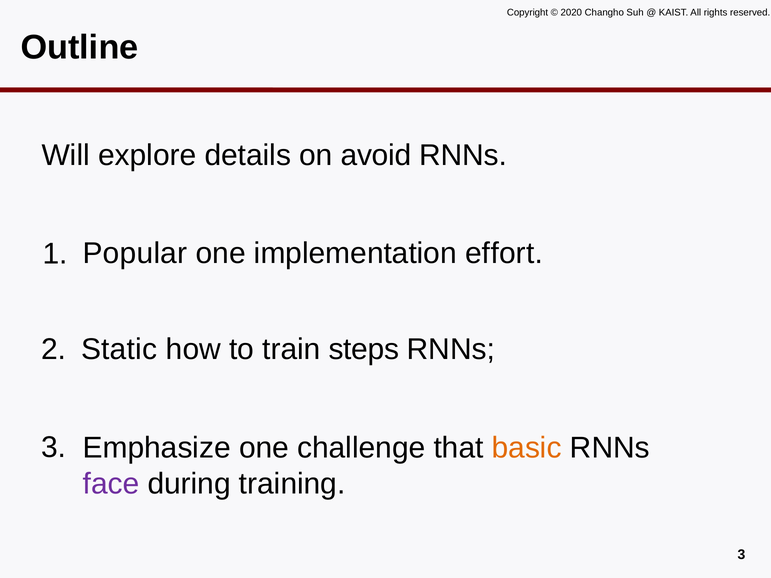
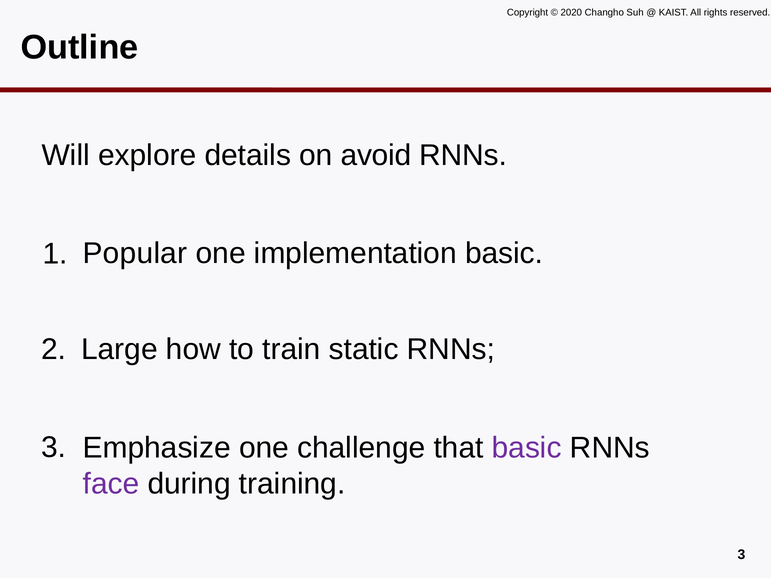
implementation effort: effort -> basic (504, 254)
Static: Static -> Large (119, 350)
steps: steps -> static (364, 350)
basic colour: orange -> purple (527, 448)
